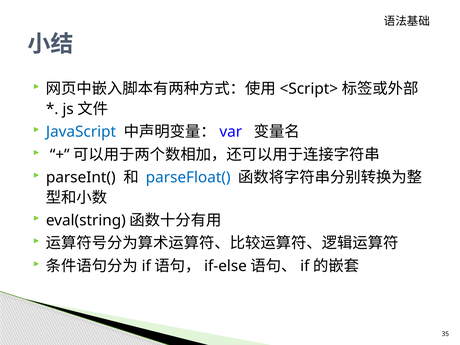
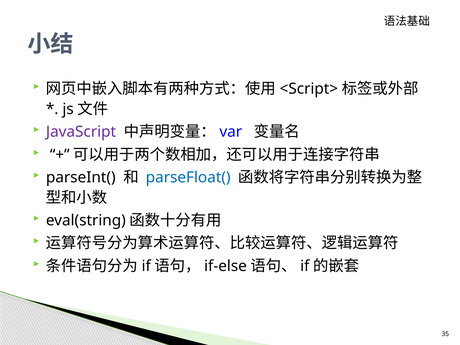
JavaScript colour: blue -> purple (81, 132)
